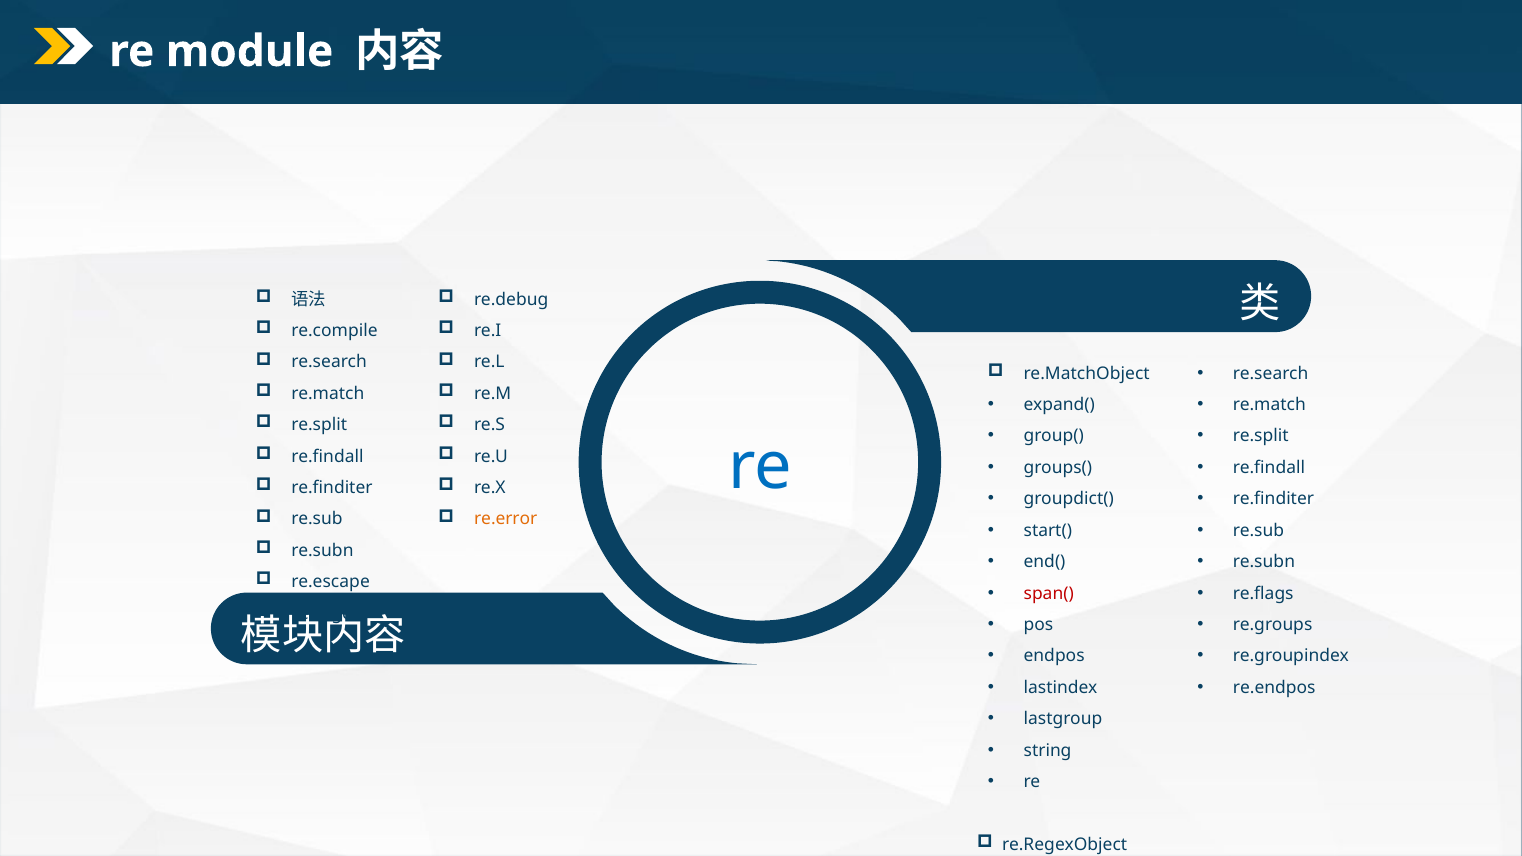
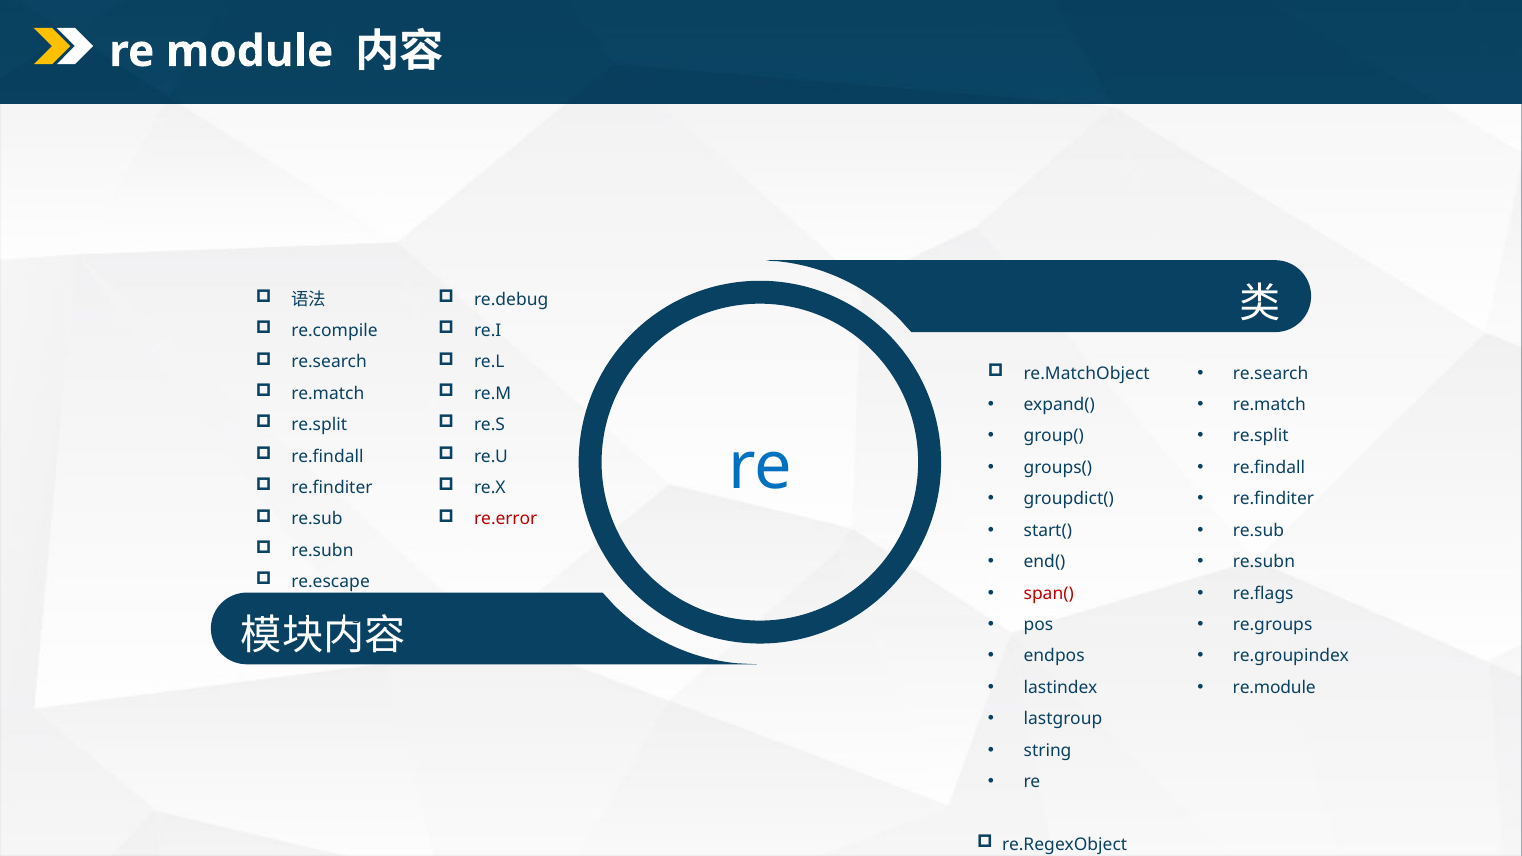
re.error colour: orange -> red (506, 519)
re.regex: re.regex -> re.string (327, 613)
re.endpos: re.endpos -> re.module (1274, 688)
